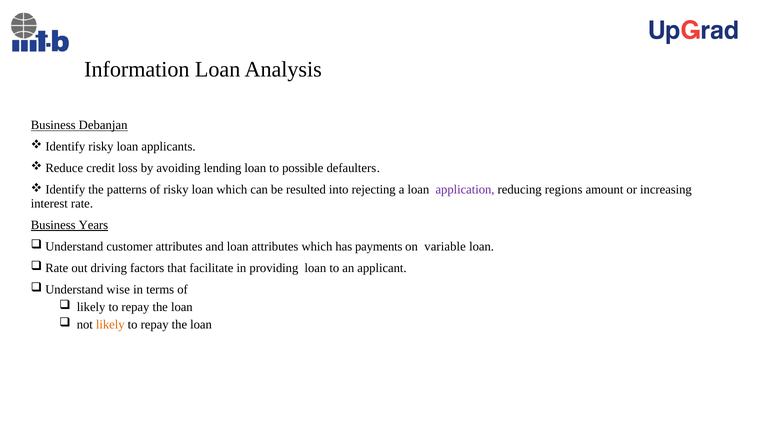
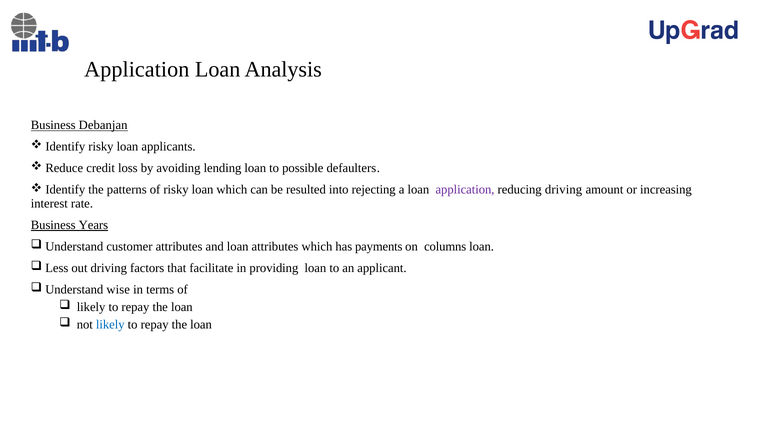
Information: Information -> Application (137, 69)
reducing regions: regions -> driving (564, 189)
variable: variable -> columns (445, 246)
Rate: Rate -> Less (57, 268)
likely colour: orange -> blue (110, 324)
